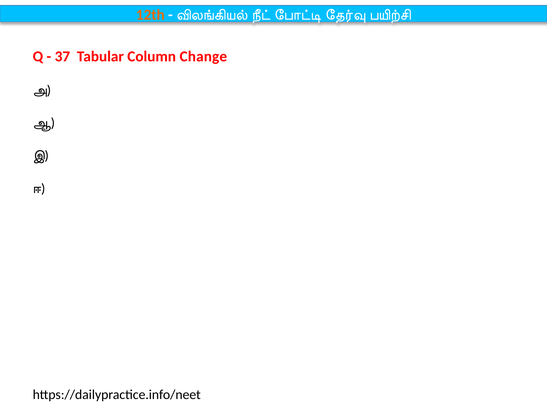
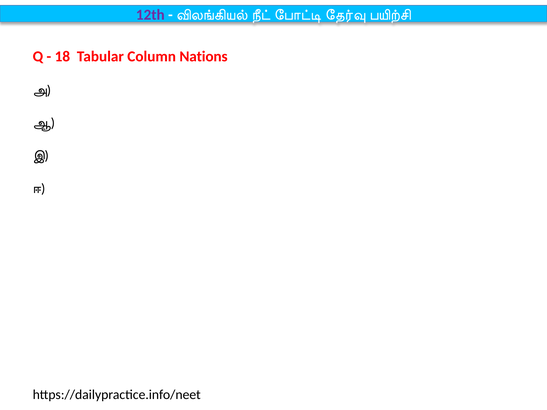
12th colour: orange -> purple (150, 15)
37: 37 -> 18 (62, 57)
Change: Change -> Nations (203, 57)
